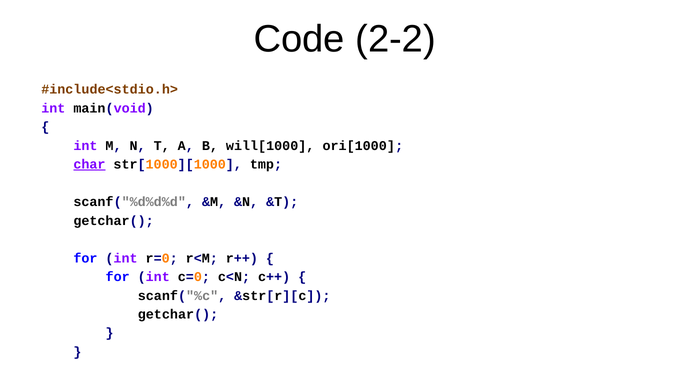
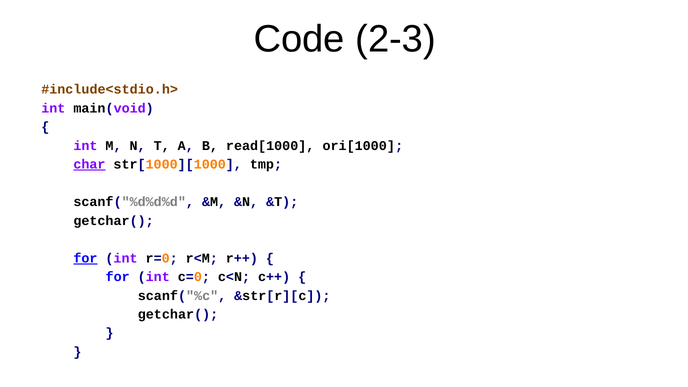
2-2: 2-2 -> 2-3 (396, 39)
will[1000: will[1000 -> read[1000 (270, 146)
for underline: none -> present (85, 258)
